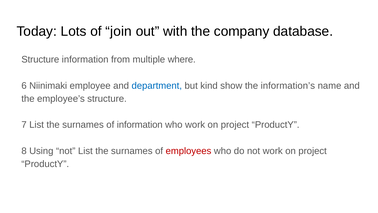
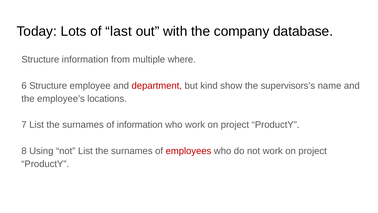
join: join -> last (119, 31)
6 Niinimaki: Niinimaki -> Structure (48, 86)
department colour: blue -> red (157, 86)
information’s: information’s -> supervisors’s (288, 86)
employee’s structure: structure -> locations (107, 99)
